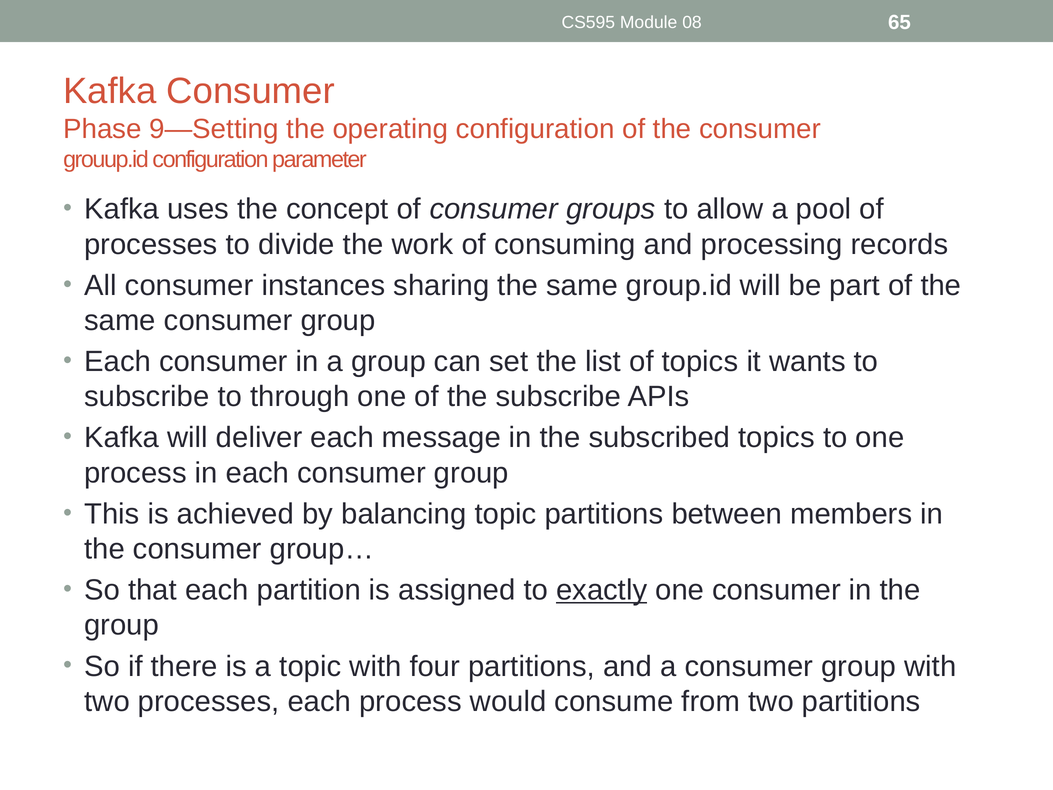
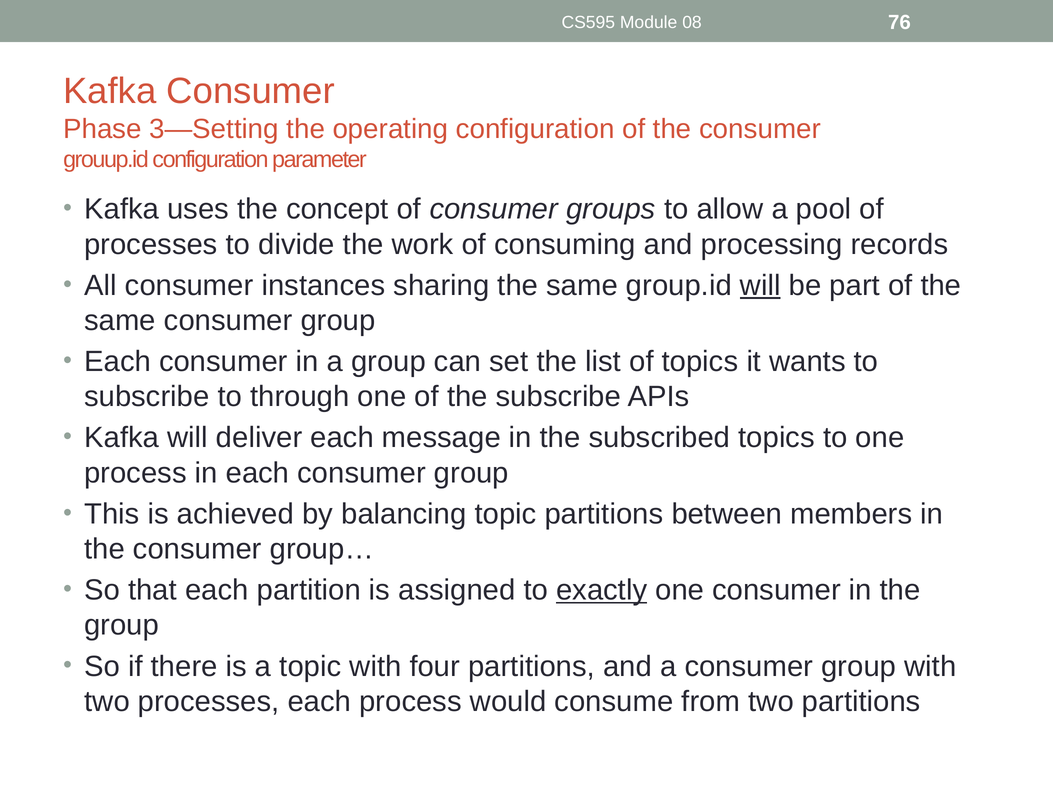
65: 65 -> 76 (899, 22)
9—Setting: 9—Setting -> 3—Setting (214, 129)
will underline: none -> present (760, 285)
